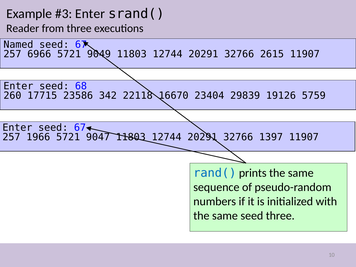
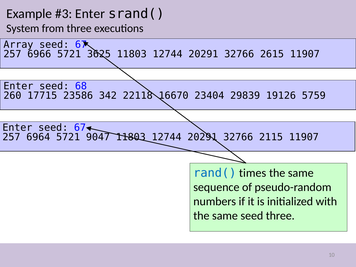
Reader: Reader -> System (23, 28)
Named: Named -> Array (18, 45)
9049: 9049 -> 3625 (99, 54)
1966: 1966 -> 6964 (38, 137)
1397: 1397 -> 2115 (271, 137)
prints: prints -> times (253, 173)
